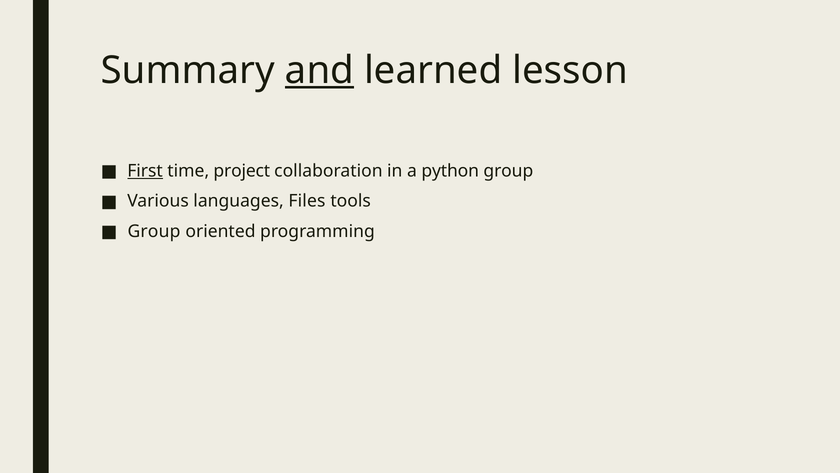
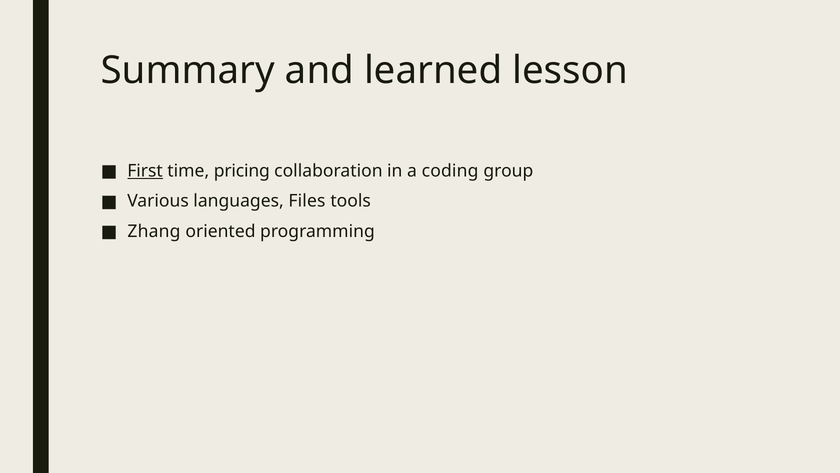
and underline: present -> none (319, 71)
project: project -> pricing (242, 171)
python: python -> coding (450, 171)
Group: Group -> Zhang (154, 231)
